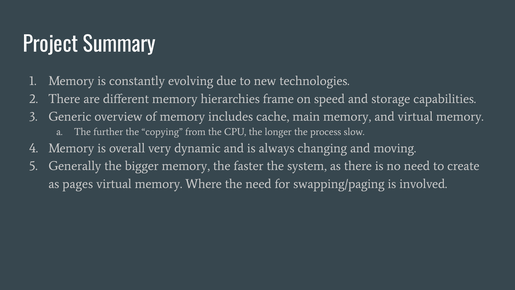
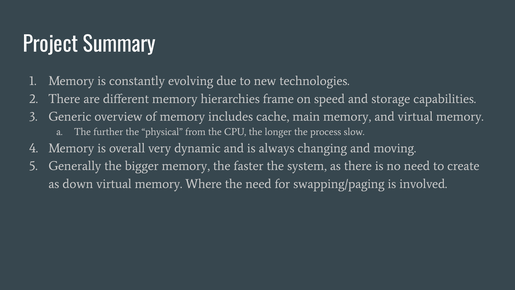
copying: copying -> physical (162, 132)
pages: pages -> down (78, 184)
